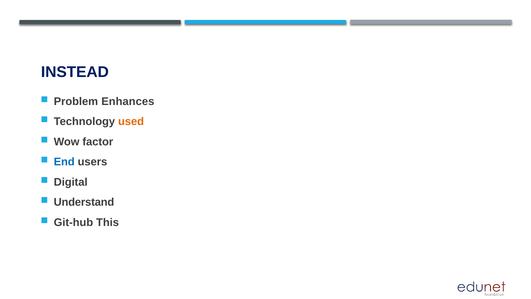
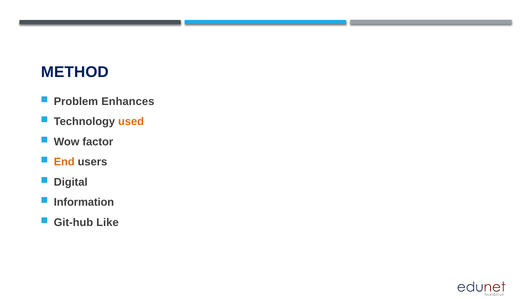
INSTEAD: INSTEAD -> METHOD (75, 72)
End colour: blue -> orange (64, 162)
Understand: Understand -> Information (84, 202)
This: This -> Like (107, 222)
